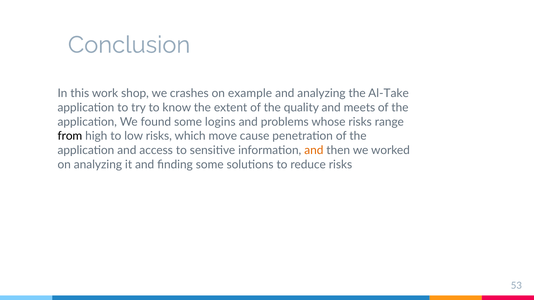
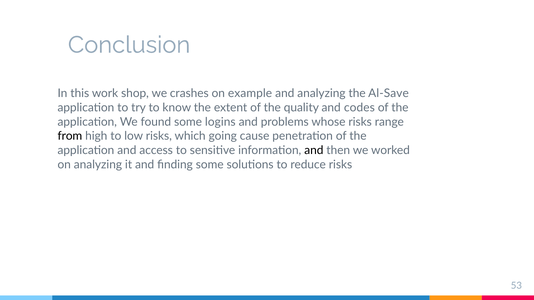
Al-Take: Al-Take -> Al-Save (389, 94)
meets: meets -> codes (359, 108)
move: move -> going (223, 136)
and colour: orange -> black (314, 150)
